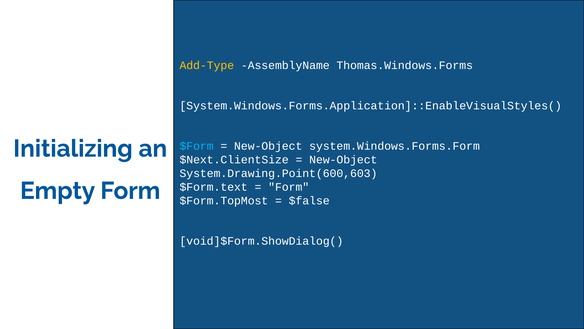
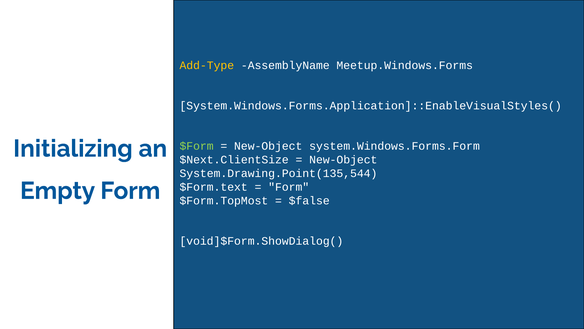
Thomas.Windows.Forms: Thomas.Windows.Forms -> Meetup.Windows.Forms (405, 65)
$Form colour: light blue -> light green (197, 146)
System.Drawing.Point(600,603: System.Drawing.Point(600,603 -> System.Drawing.Point(135,544 (278, 173)
